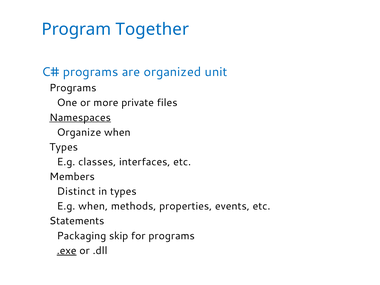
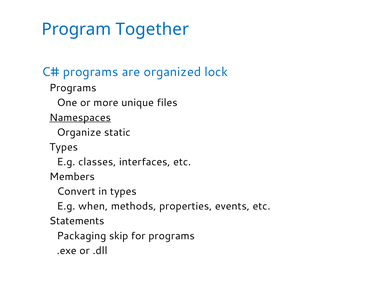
unit: unit -> lock (216, 72)
private: private -> unique (138, 103)
Organize when: when -> static (117, 132)
Distinct: Distinct -> Convert (76, 191)
.exe underline: present -> none (67, 251)
